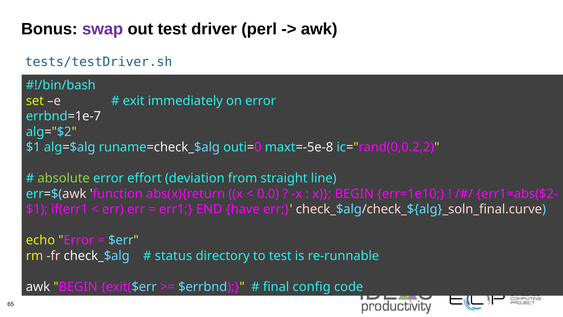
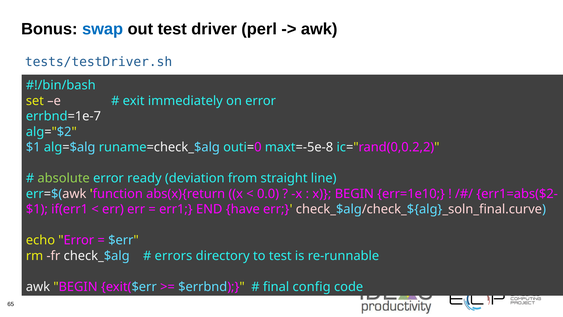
swap colour: purple -> blue (103, 29)
effort: effort -> ready (144, 178)
status: status -> errors (173, 256)
